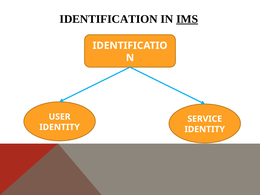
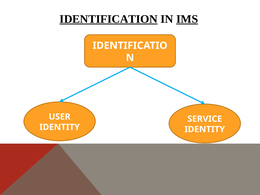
IDENTIFICATION underline: none -> present (109, 19)
